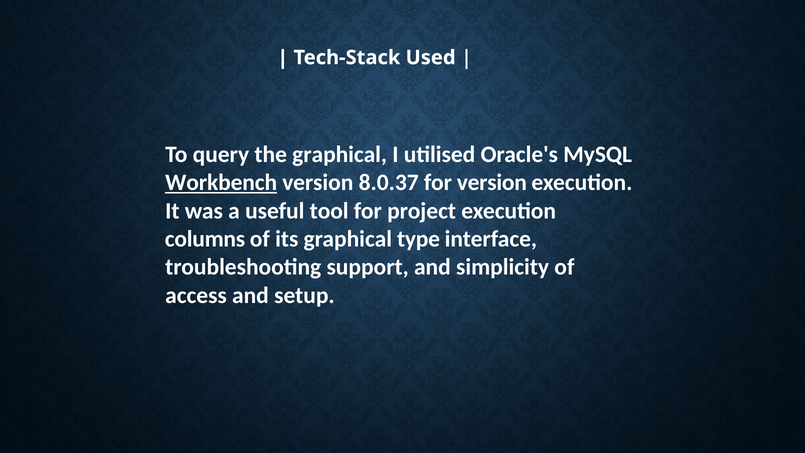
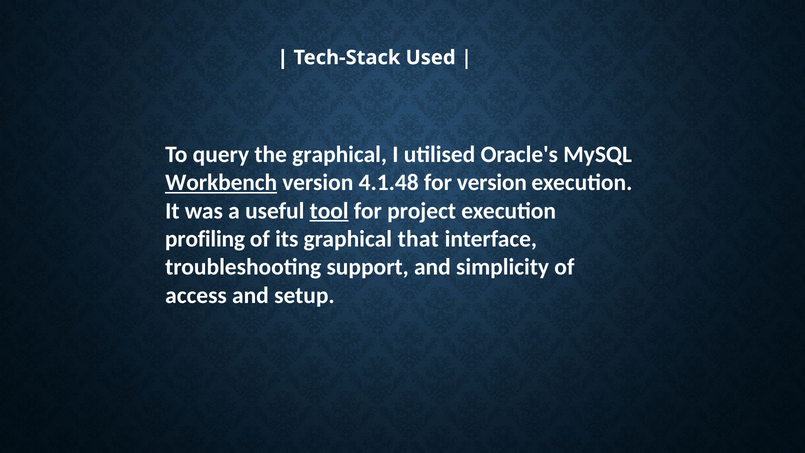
8.0.37: 8.0.37 -> 4.1.48 (389, 183)
tool underline: none -> present (329, 211)
columns: columns -> profiling (205, 239)
type: type -> that (418, 239)
